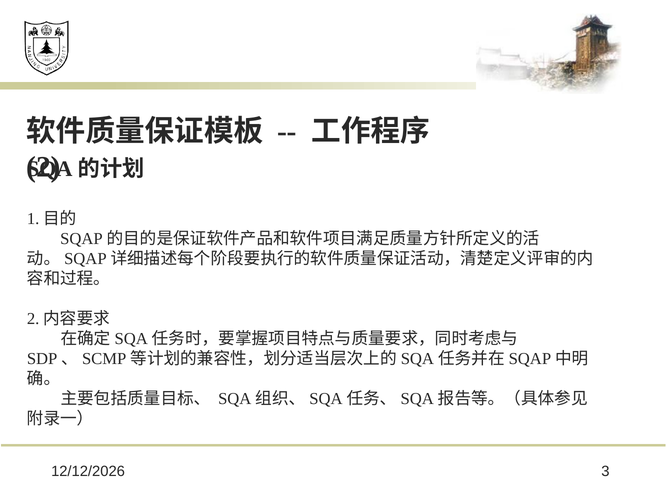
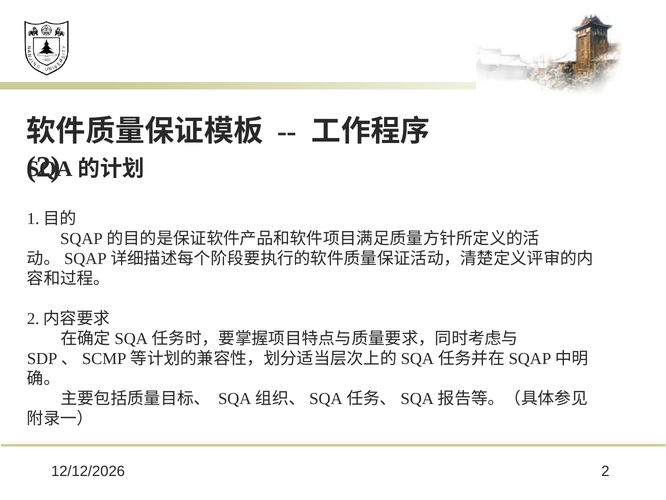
3: 3 -> 2 (605, 471)
